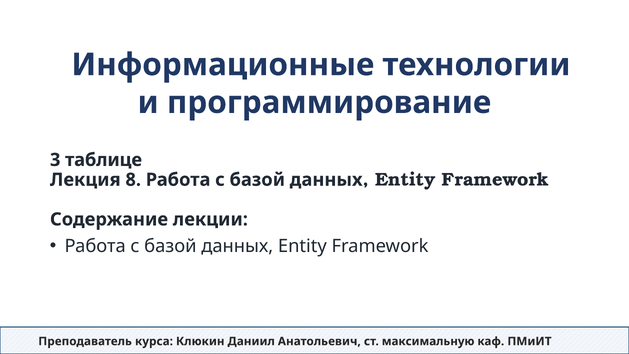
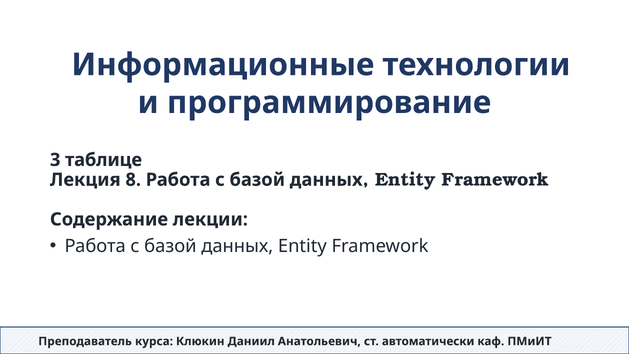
максимальную: максимальную -> автоматически (428, 341)
